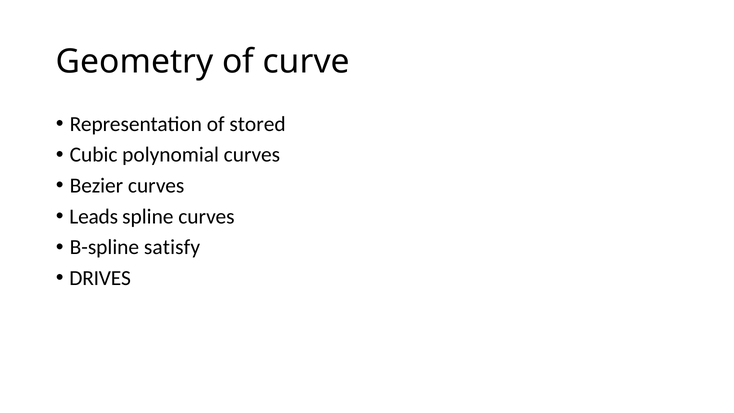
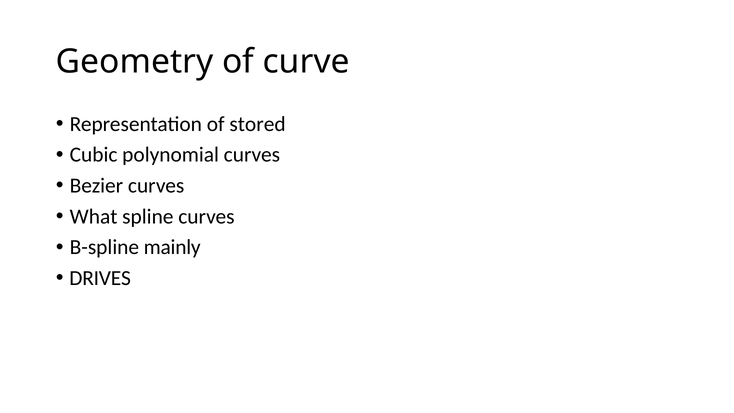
Leads: Leads -> What (94, 216)
satisfy: satisfy -> mainly (172, 247)
